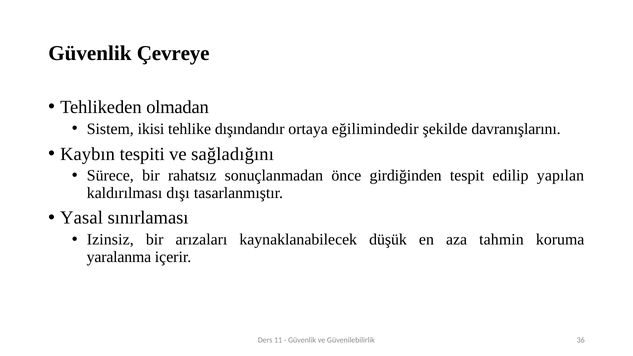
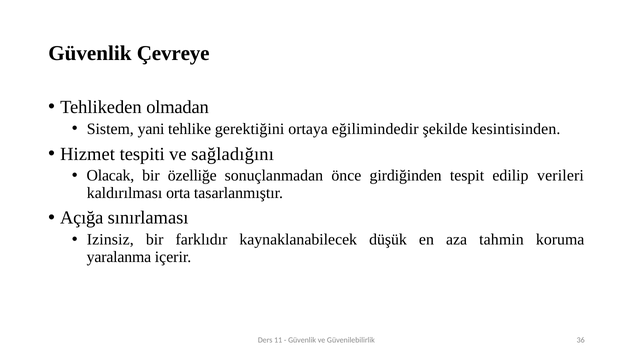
ikisi: ikisi -> yani (151, 129)
dışındandır: dışındandır -> gerektiğini (250, 129)
davranışlarını: davranışlarını -> kesintisinden (516, 129)
Kaybın: Kaybın -> Hizmet (88, 154)
Sürece: Sürece -> Olacak (110, 176)
rahatsız: rahatsız -> özelliğe (192, 176)
yapılan: yapılan -> verileri (560, 176)
dışı: dışı -> orta (178, 193)
Yasal: Yasal -> Açığa (82, 218)
arızaları: arızaları -> farklıdır (201, 240)
